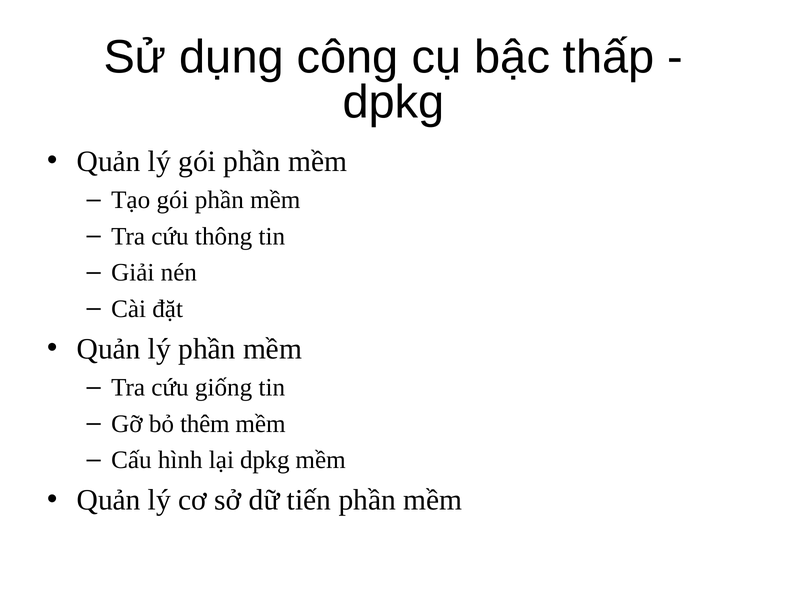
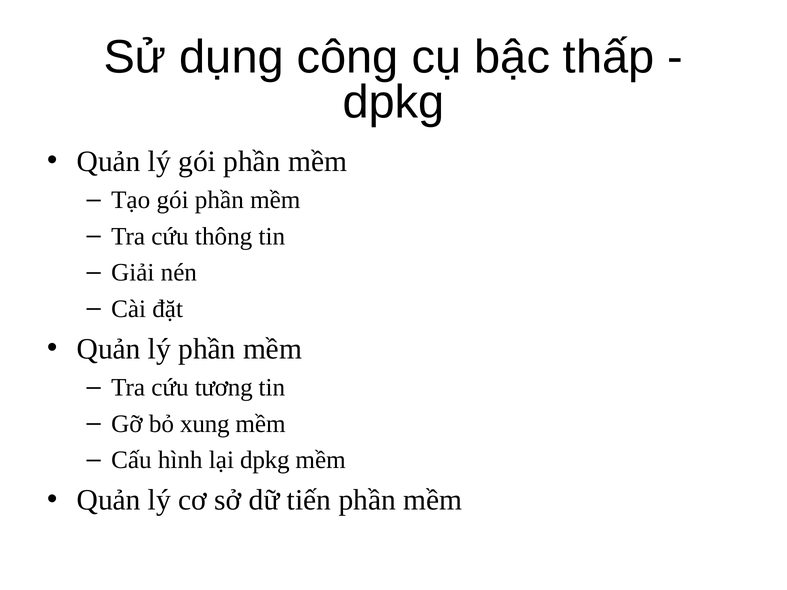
giống: giống -> tương (224, 388)
thêm: thêm -> xung (205, 424)
